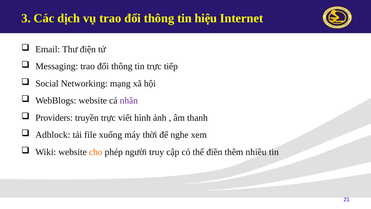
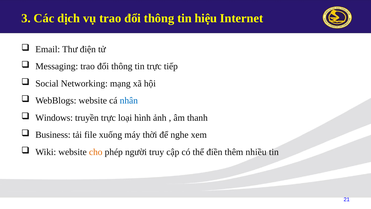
nhân colour: purple -> blue (129, 100)
Providers: Providers -> Windows (54, 118)
viết: viết -> loại (125, 118)
Adblock: Adblock -> Business (53, 135)
